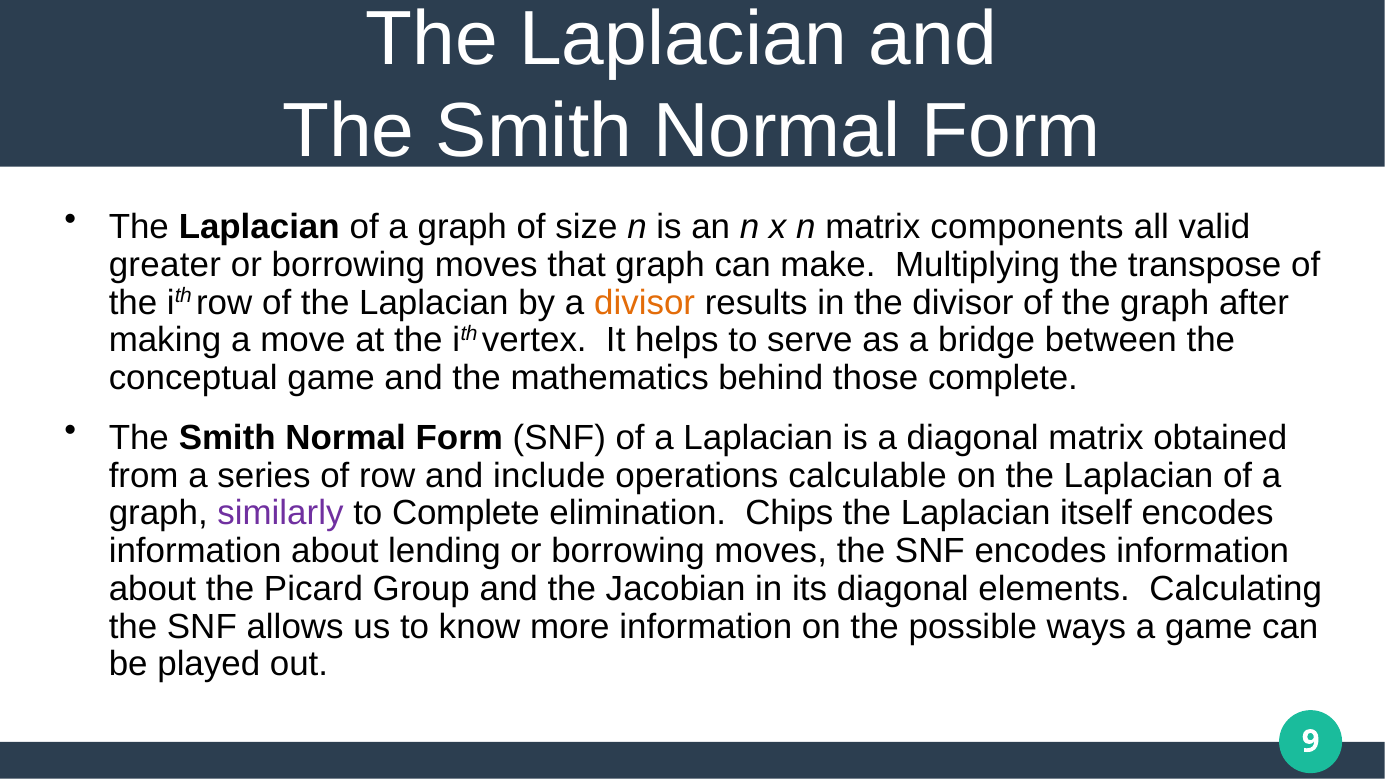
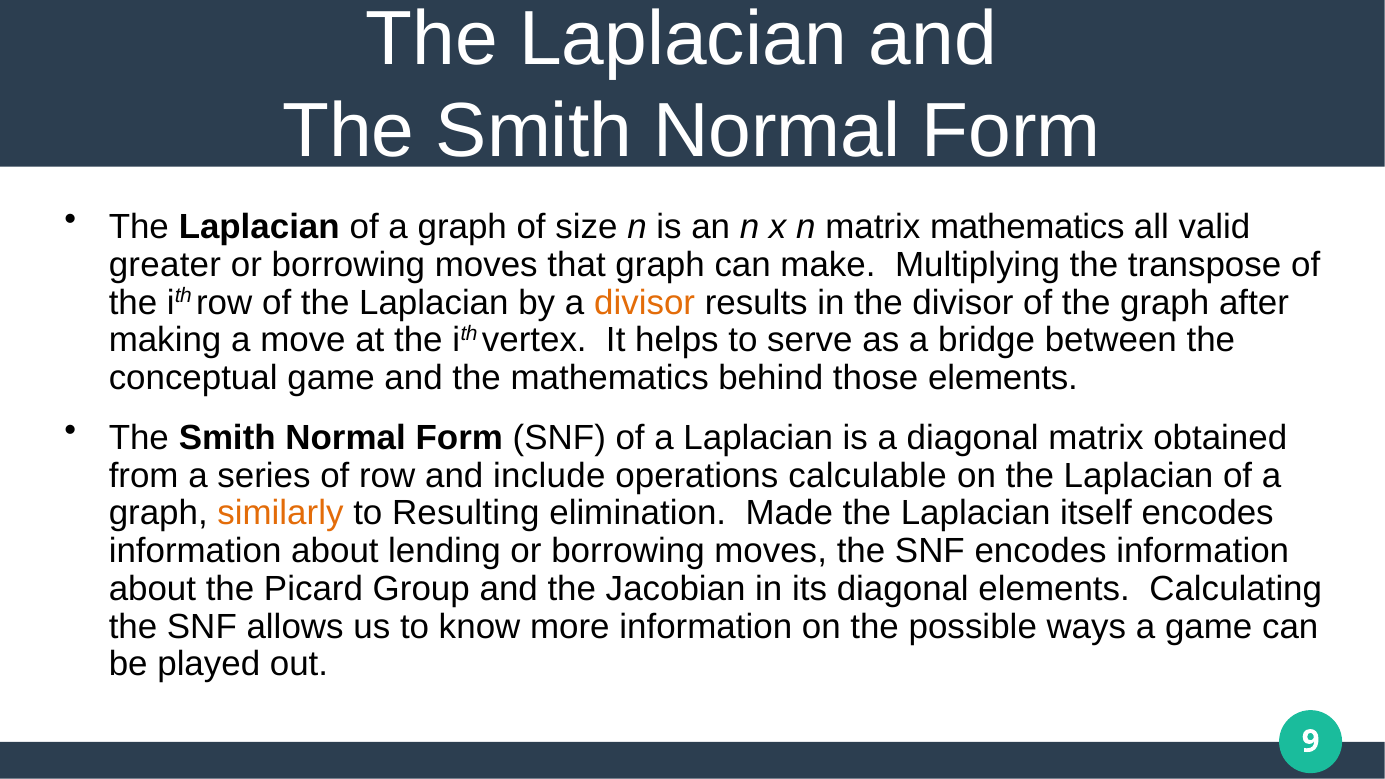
matrix components: components -> mathematics (1027, 227)
those complete: complete -> elements (1003, 378)
similarly colour: purple -> orange (280, 514)
to Complete: Complete -> Resulting (466, 514)
Chips: Chips -> Made (789, 514)
